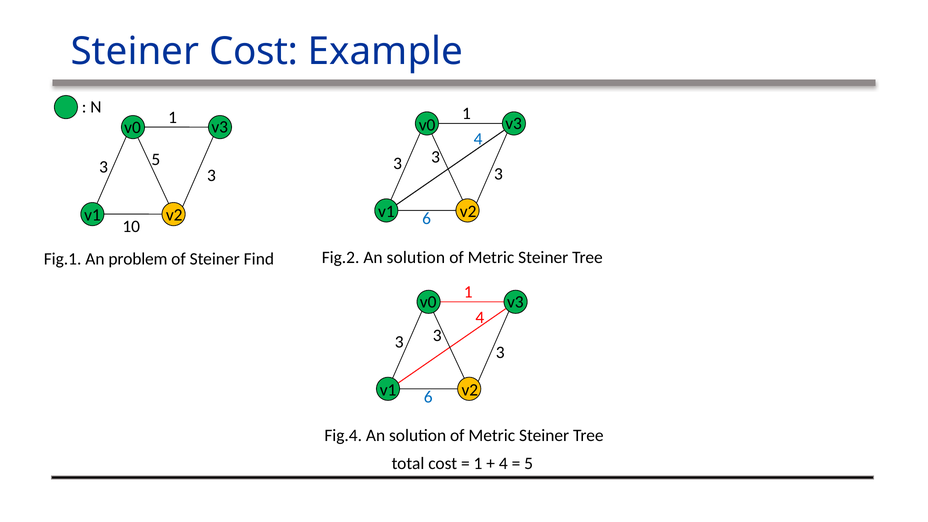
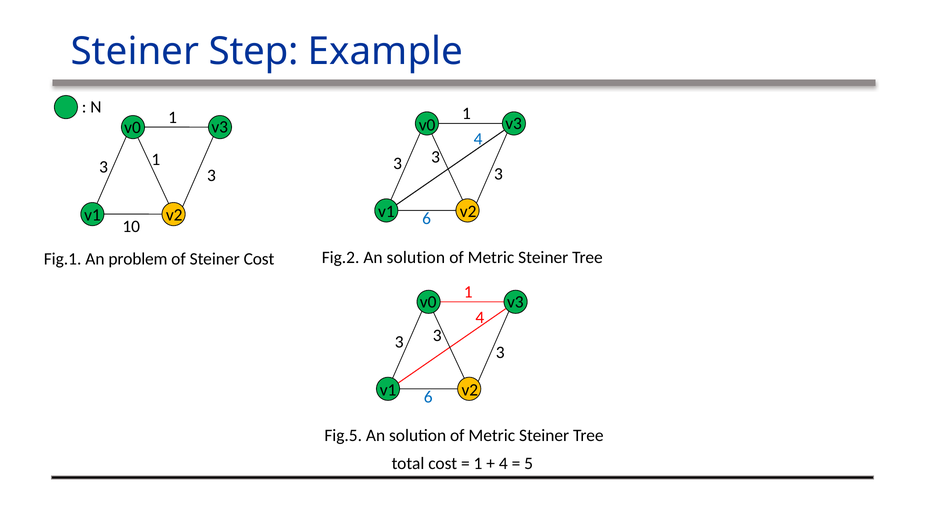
Steiner Cost: Cost -> Step (254, 51)
5: 5 -> 1 (156, 159)
Steiner Find: Find -> Cost (259, 259)
Fig.4: Fig.4 -> Fig.5 (343, 436)
